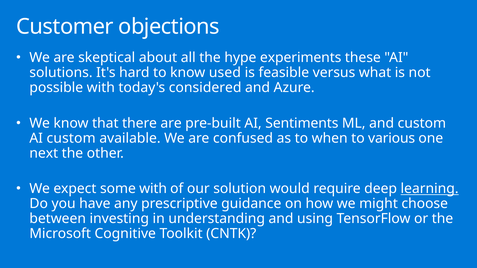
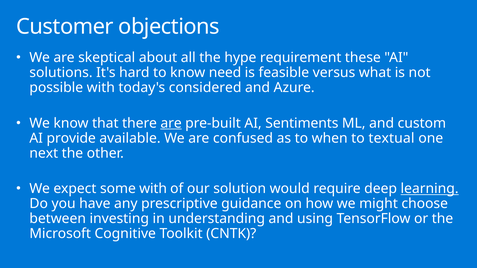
experiments: experiments -> requirement (301, 58)
used: used -> need (225, 73)
are underline: none -> present (171, 123)
AI custom: custom -> provide (71, 138)
various: various -> textual (391, 138)
